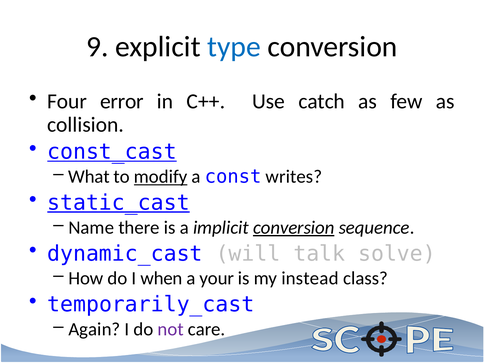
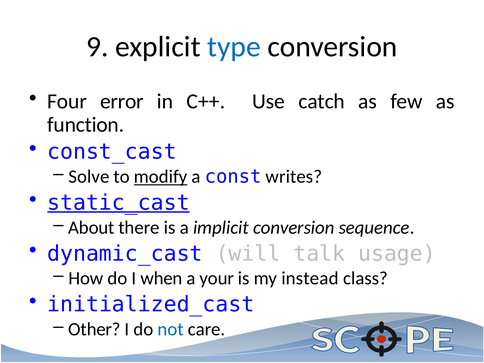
collision: collision -> function (86, 125)
const_cast underline: present -> none (112, 152)
What: What -> Solve (89, 177)
Name: Name -> About (91, 228)
conversion underline: present -> none (294, 228)
solve: solve -> usage (397, 254)
temporarily_cast: temporarily_cast -> initialized_cast (151, 304)
Again: Again -> Other (94, 329)
not colour: purple -> blue (171, 329)
